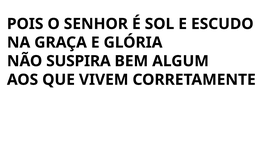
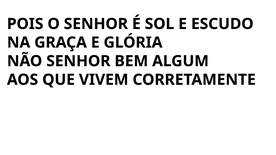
NÃO SUSPIRA: SUSPIRA -> SENHOR (78, 61)
